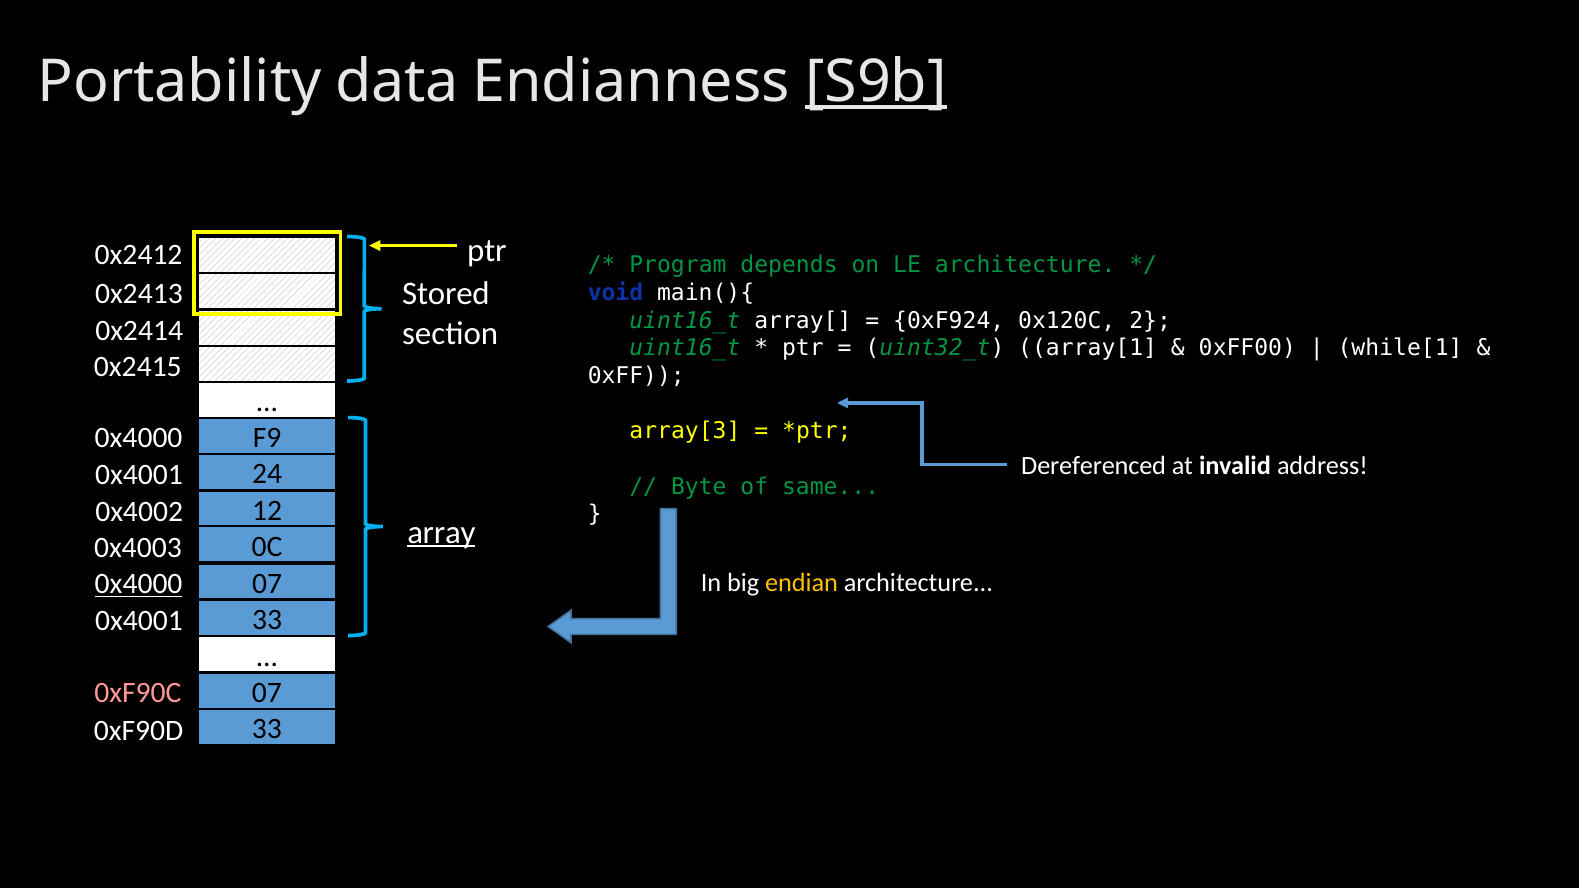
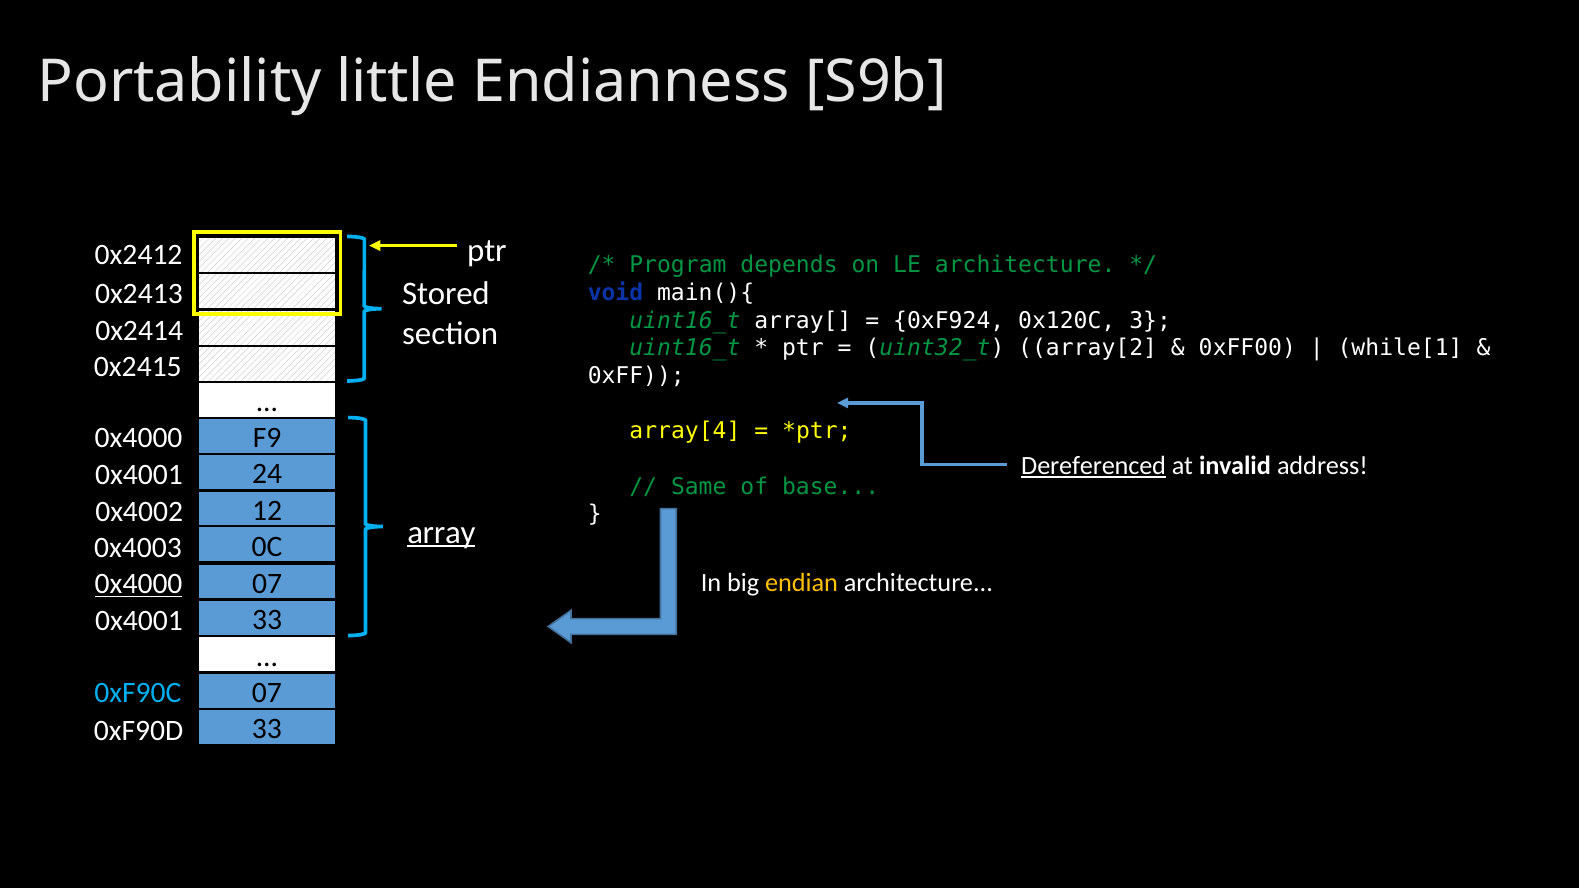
data: data -> little (397, 82)
S9b underline: present -> none (876, 82)
2: 2 -> 3 (1150, 321)
array[1: array[1 -> array[2 (1088, 348)
array[3: array[3 -> array[4 (685, 431)
Dereferenced underline: none -> present (1094, 466)
Byte: Byte -> Same (699, 487)
same: same -> base (831, 487)
0xF90C colour: pink -> light blue (138, 693)
